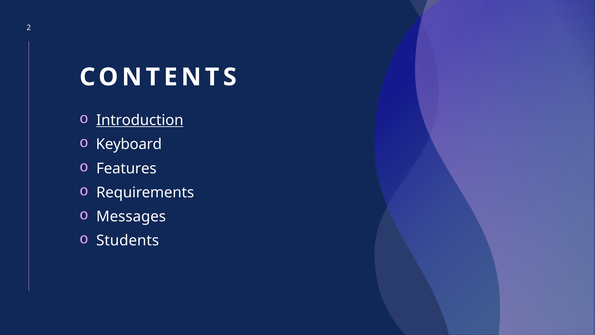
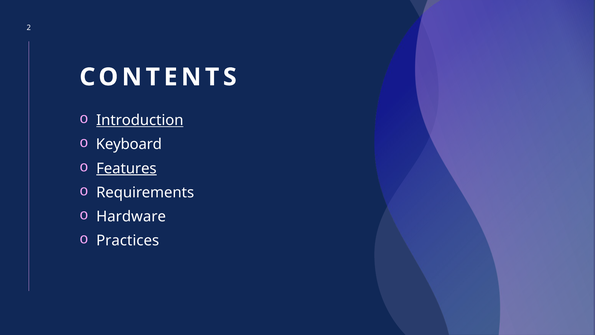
Features underline: none -> present (126, 168)
Messages: Messages -> Hardware (131, 216)
Students: Students -> Practices (128, 240)
